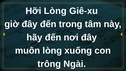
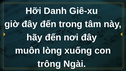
Hỡi Lòng: Lòng -> Danh (55, 11)
